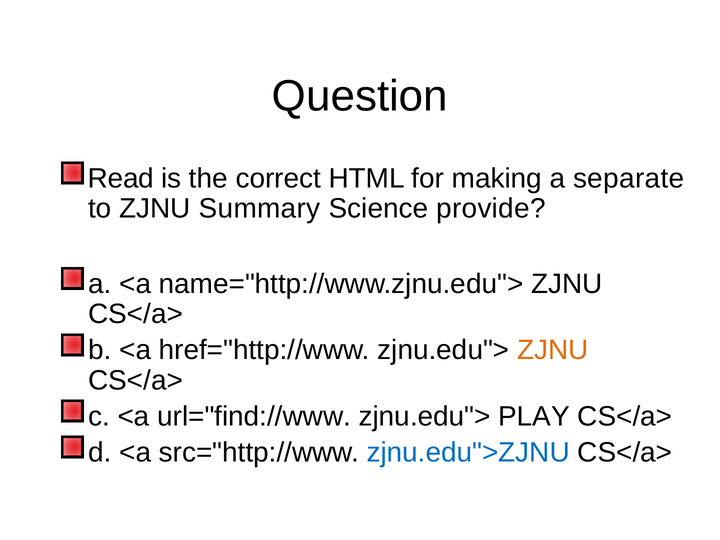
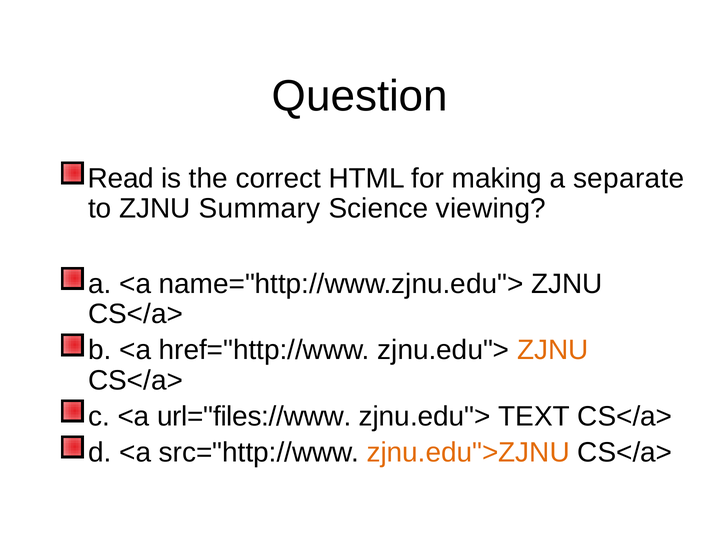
provide: provide -> viewing (491, 209)
url="find://www: url="find://www -> url="files://www (254, 416)
PLAY: PLAY -> TEXT (534, 416)
zjnu.edu">ZJNU colour: blue -> orange (468, 452)
